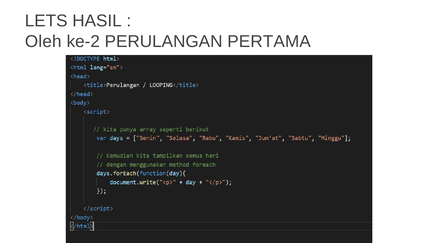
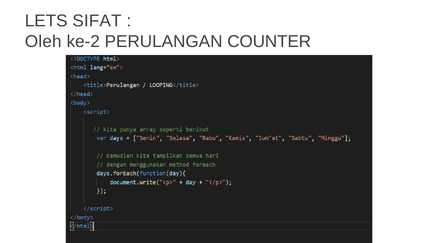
HASIL: HASIL -> SIFAT (97, 21)
PERTAMA: PERTAMA -> COUNTER (269, 41)
